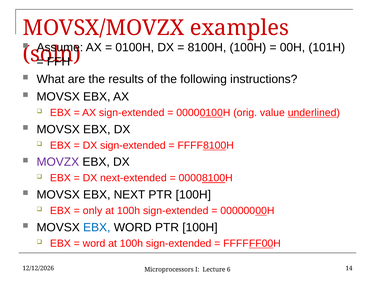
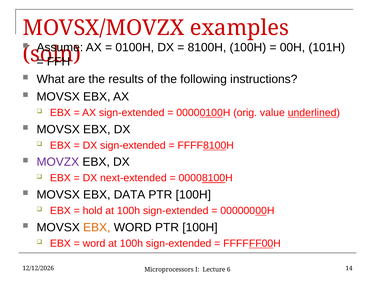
NEXT: NEXT -> DATA (129, 195)
only: only -> hold (93, 211)
EBX colour: blue -> orange (97, 228)
